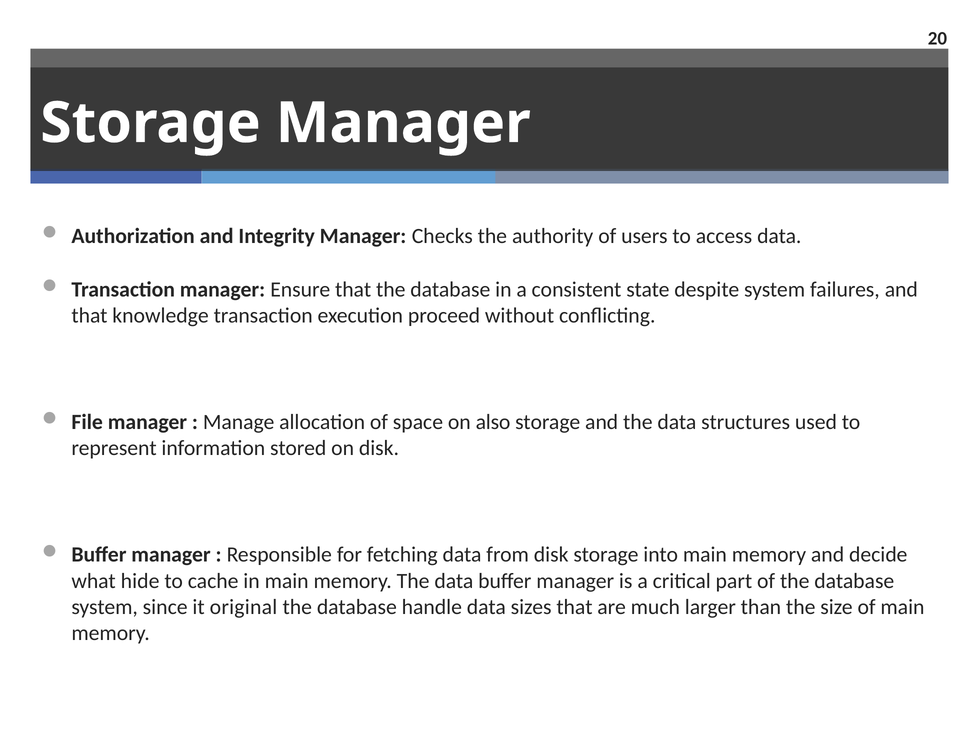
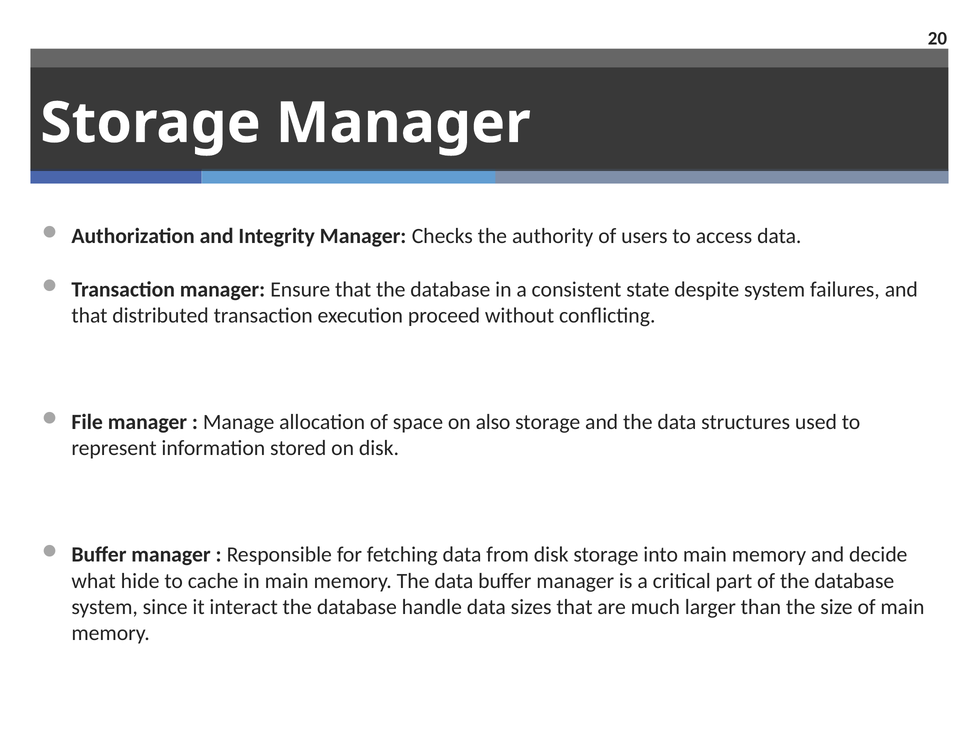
knowledge: knowledge -> distributed (161, 316)
original: original -> interact (244, 607)
